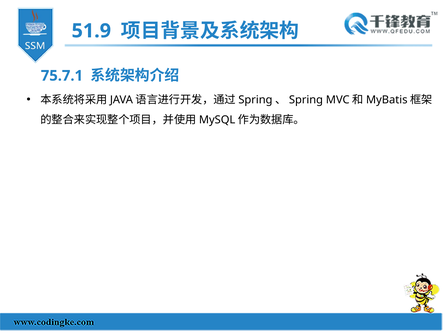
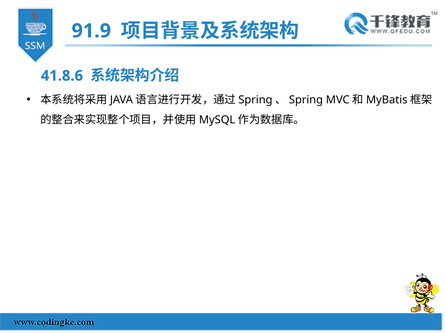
51.9: 51.9 -> 91.9 (91, 31)
75.7.1: 75.7.1 -> 41.8.6 (62, 76)
